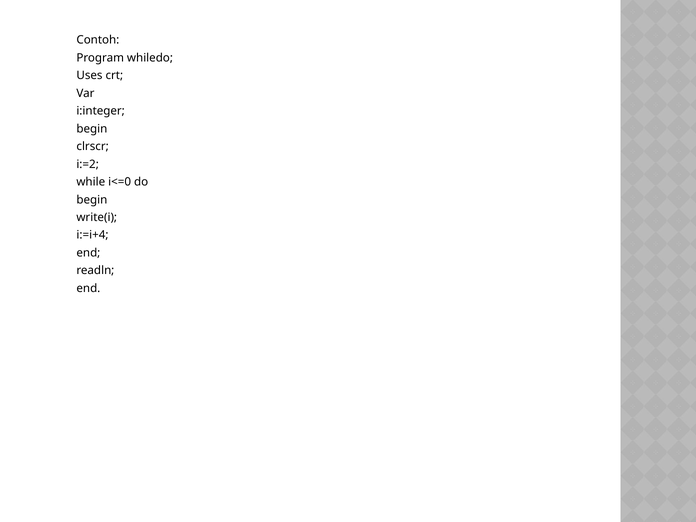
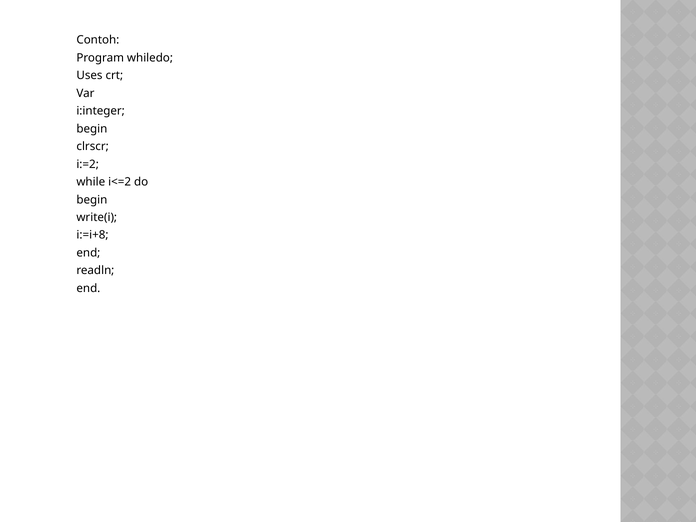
i<=0: i<=0 -> i<=2 (120, 182)
i:=i+4: i:=i+4 -> i:=i+8 (92, 235)
